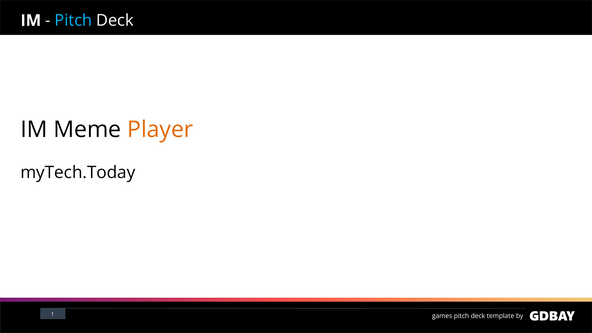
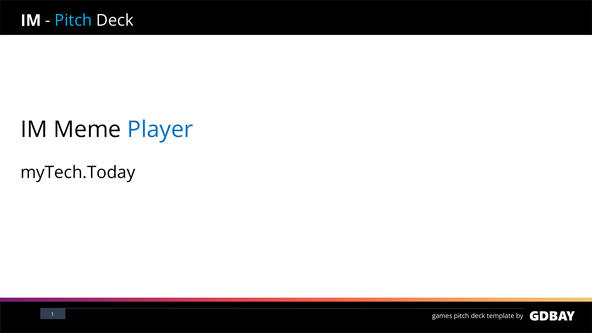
Player colour: orange -> blue (160, 129)
